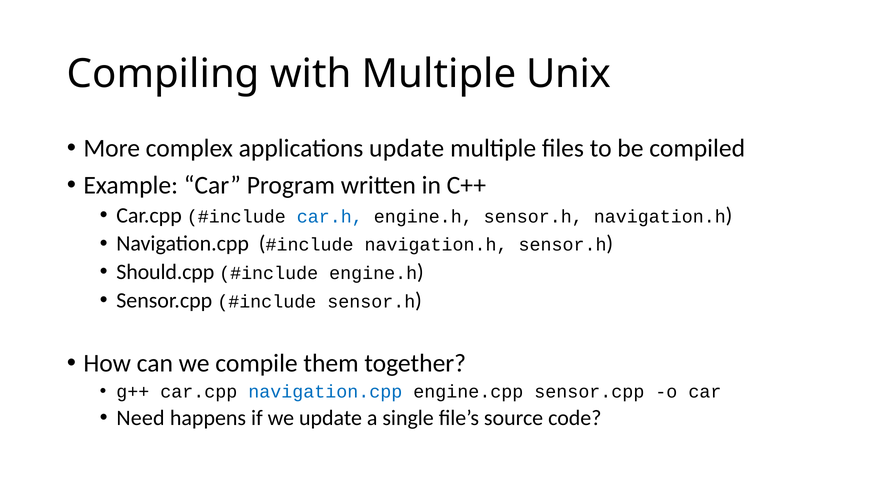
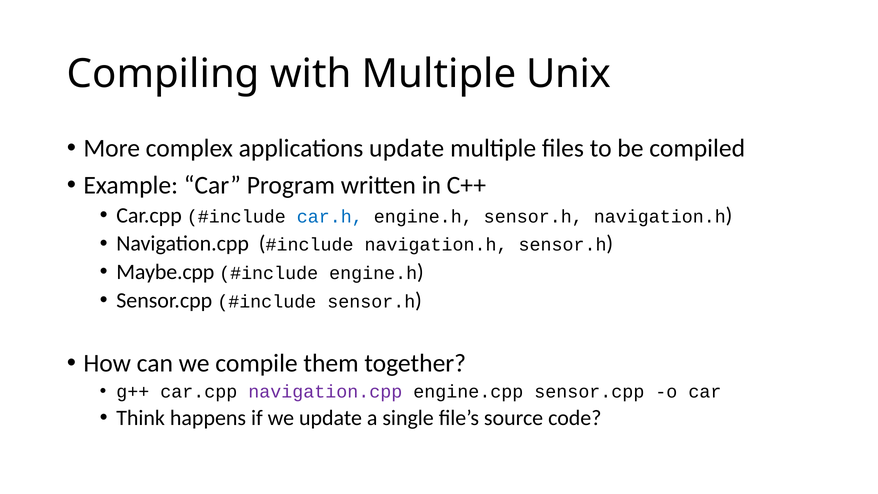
Should.cpp: Should.cpp -> Maybe.cpp (165, 272)
navigation.cpp colour: blue -> purple (325, 392)
Need: Need -> Think (141, 418)
